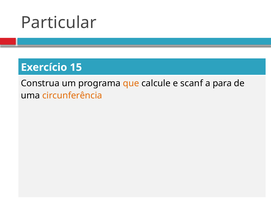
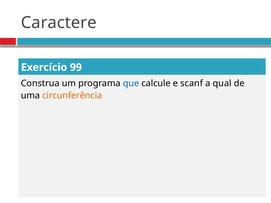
Particular: Particular -> Caractere (59, 23)
15: 15 -> 99 (76, 67)
que colour: orange -> blue (131, 83)
para: para -> qual (222, 83)
